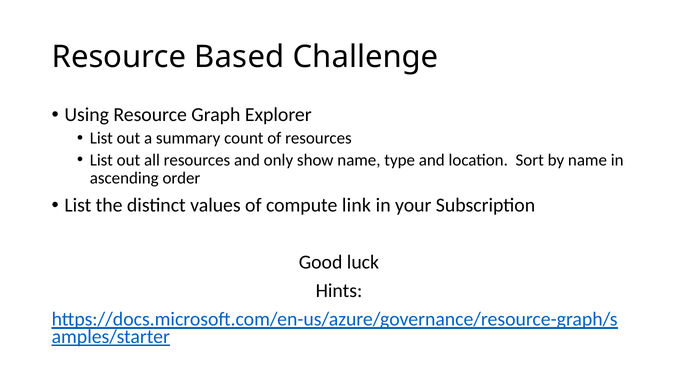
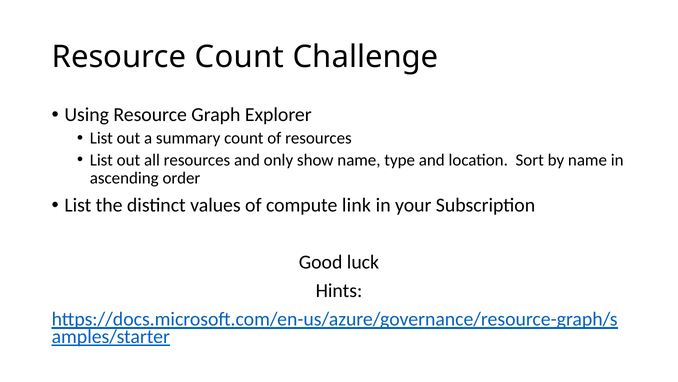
Resource Based: Based -> Count (239, 57)
